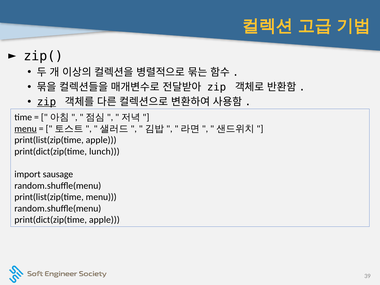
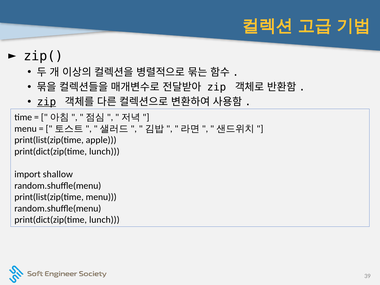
menu underline: present -> none (26, 129)
sausage: sausage -> shallow (58, 174)
apple: apple -> lunch (104, 220)
